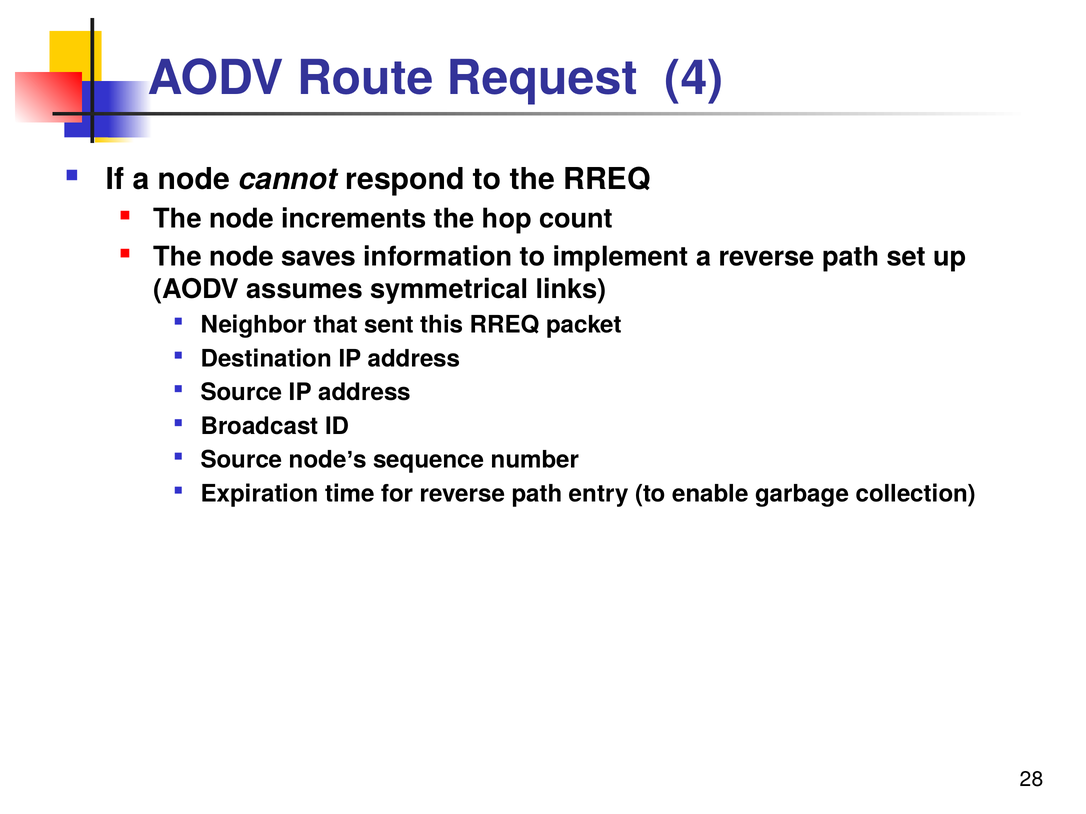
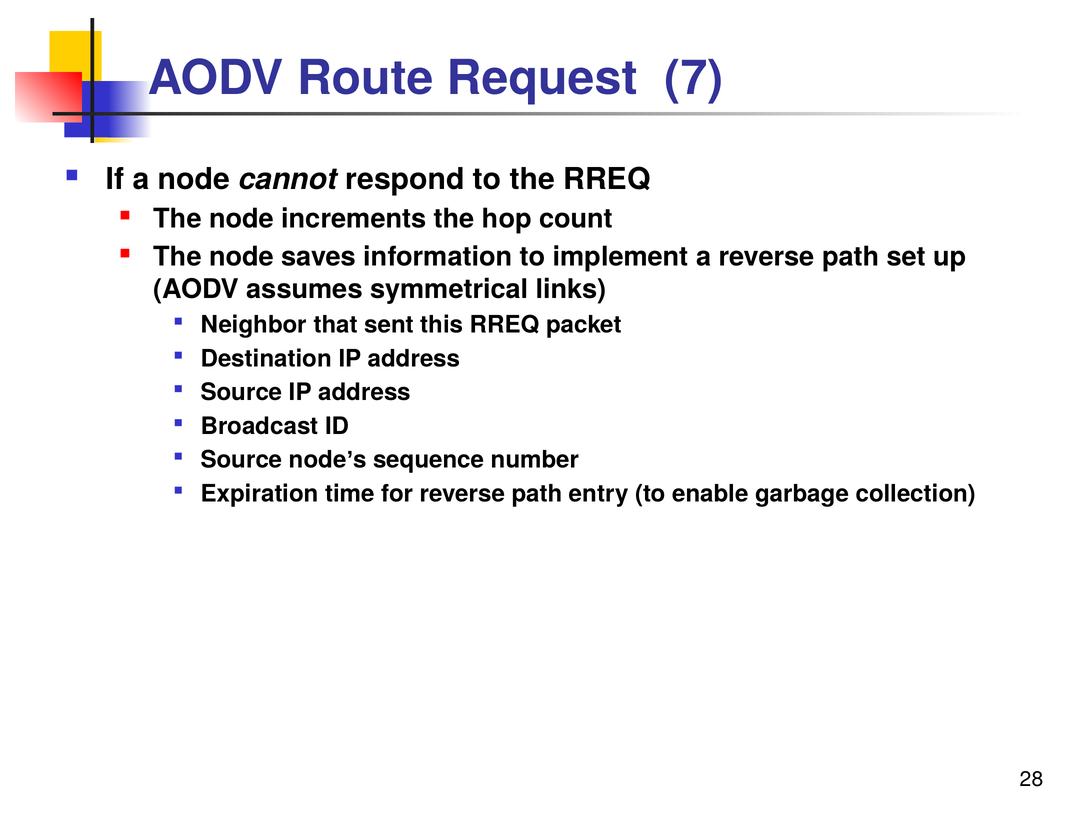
4: 4 -> 7 (694, 78)
